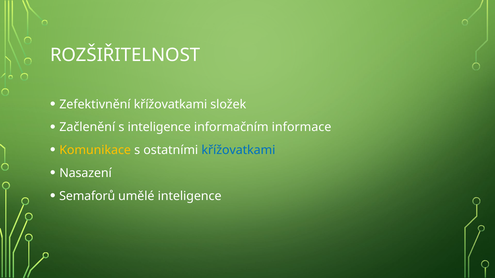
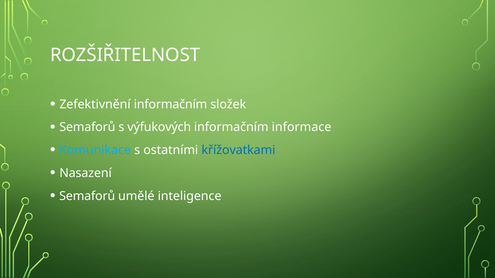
Zefektivnění křížovatkami: křížovatkami -> informačním (171, 104)
Začlenění: Začlenění -> Semaforů (87, 127)
s inteligence: inteligence -> výfukových (159, 127)
Komunikace colour: yellow -> light blue (95, 150)
